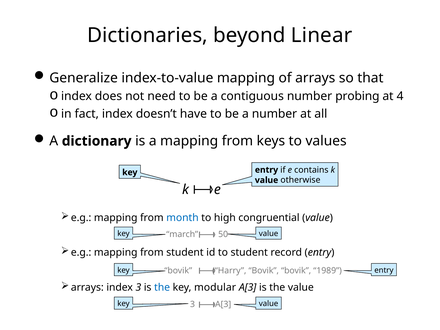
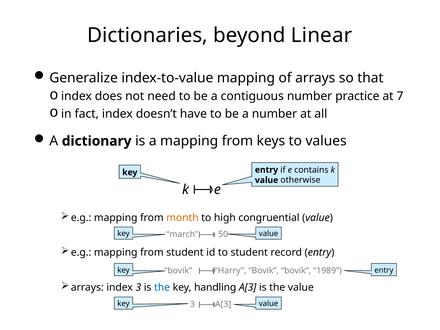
probing: probing -> practice (357, 96)
4: 4 -> 7 (400, 96)
month colour: blue -> orange (182, 218)
modular: modular -> handling (215, 287)
